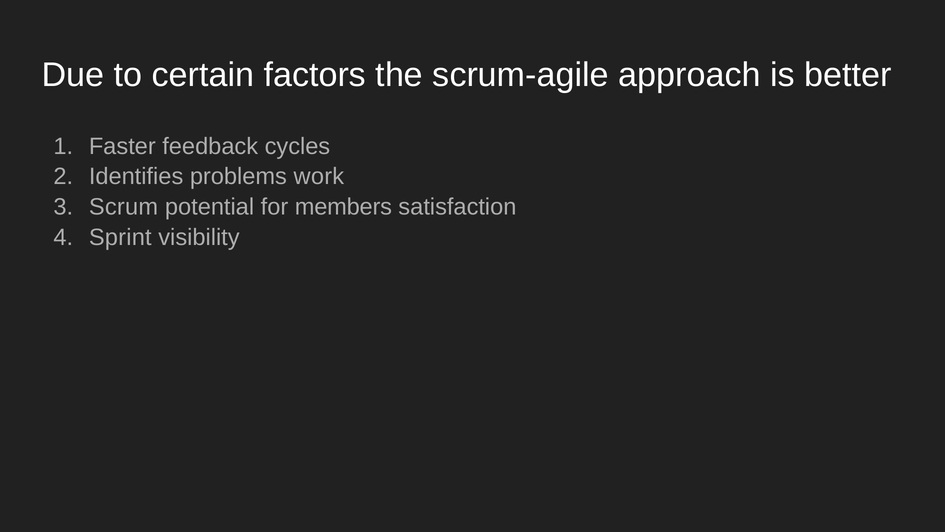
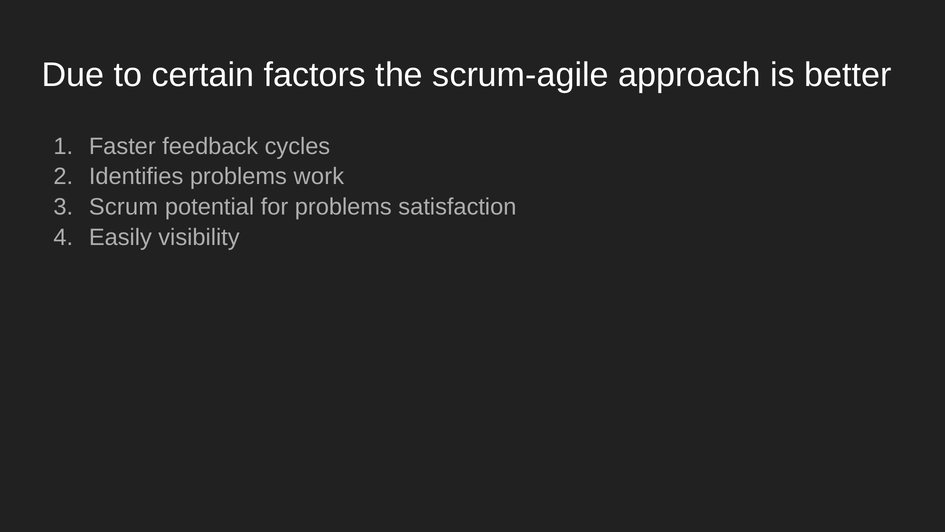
for members: members -> problems (343, 207)
Sprint: Sprint -> Easily (120, 237)
